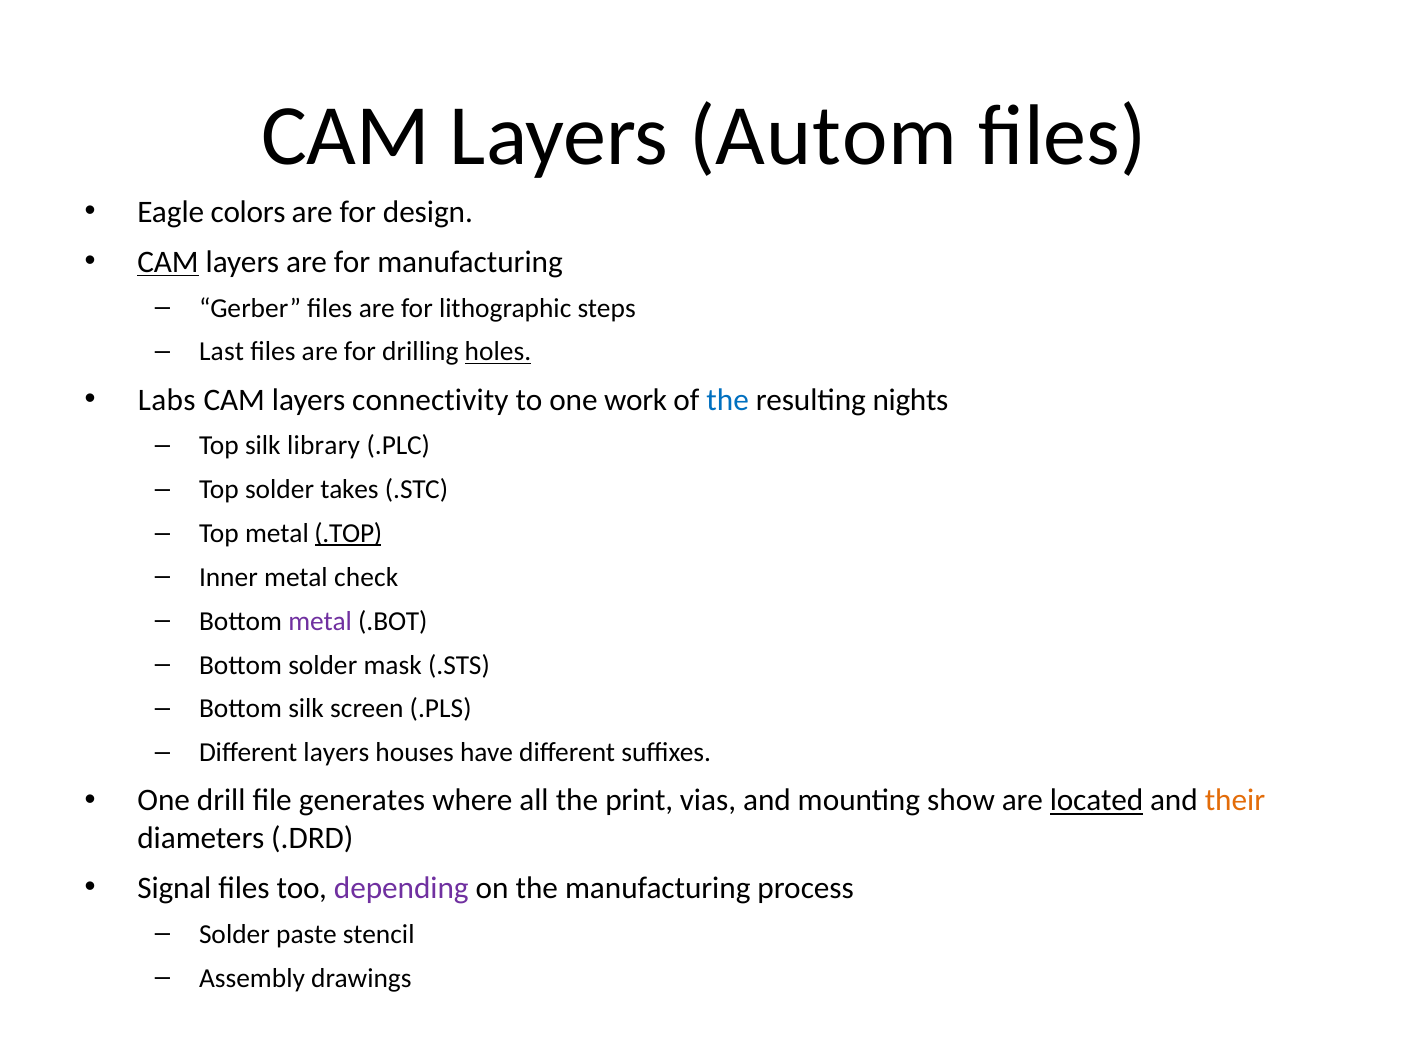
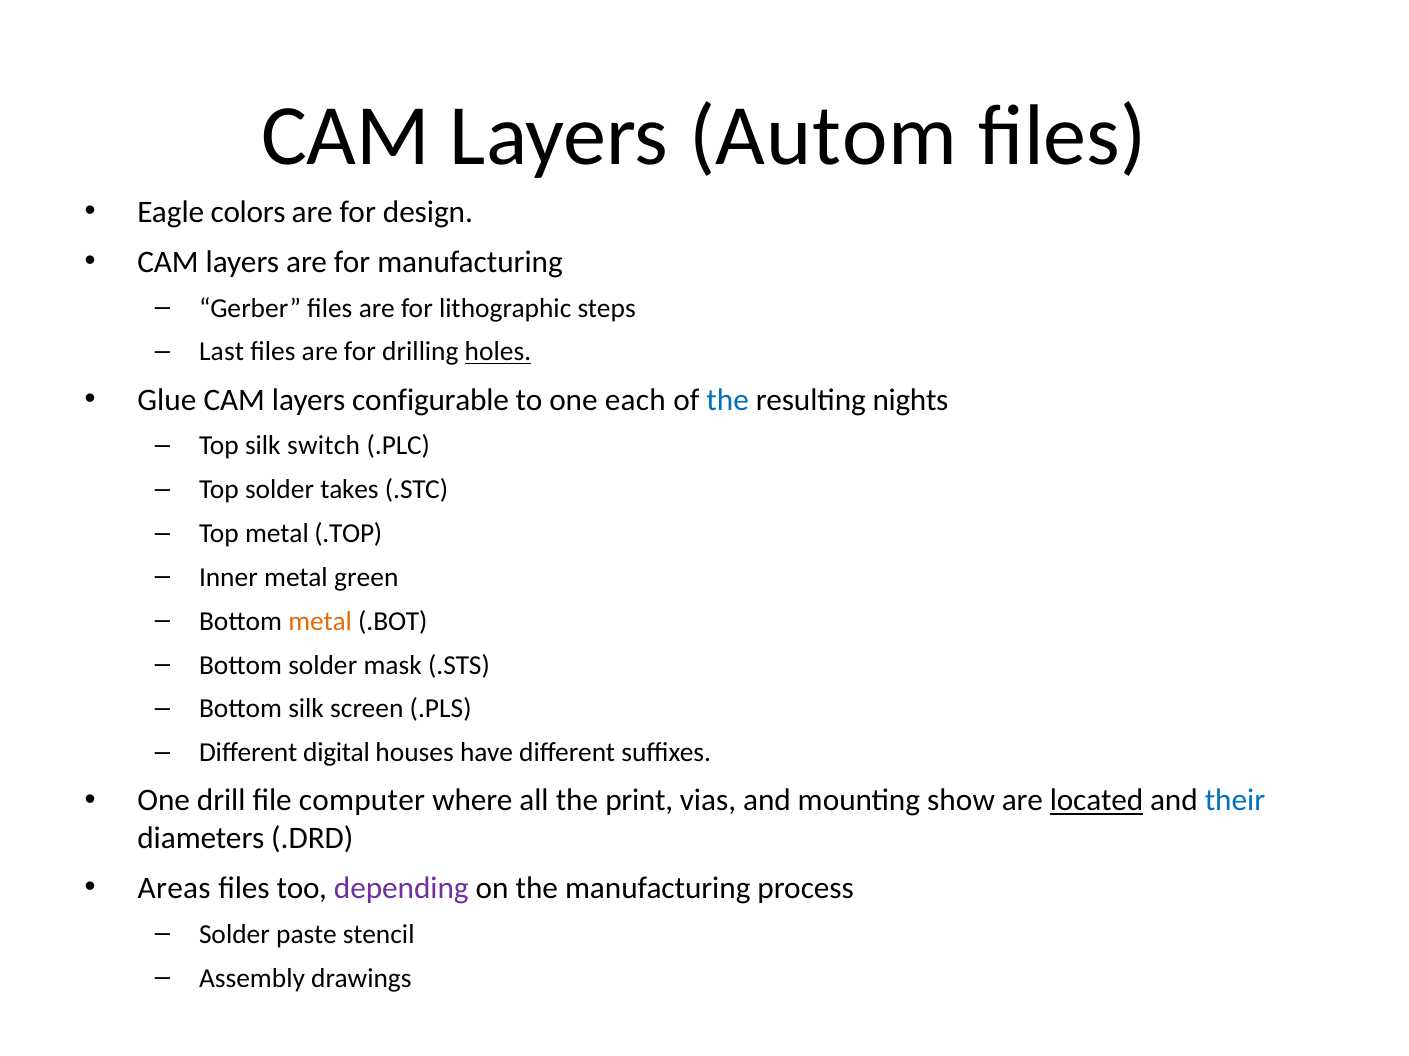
CAM underline: present -> none (168, 262)
Labs: Labs -> Glue (167, 400)
connectivity: connectivity -> configurable (431, 400)
work: work -> each (635, 400)
library: library -> switch (324, 446)
.TOP underline: present -> none (348, 534)
check: check -> green (366, 578)
metal colour: purple -> orange (320, 622)
Different layers: layers -> digital (337, 753)
generates: generates -> computer (362, 801)
their colour: orange -> blue (1235, 801)
Signal: Signal -> Areas (174, 889)
